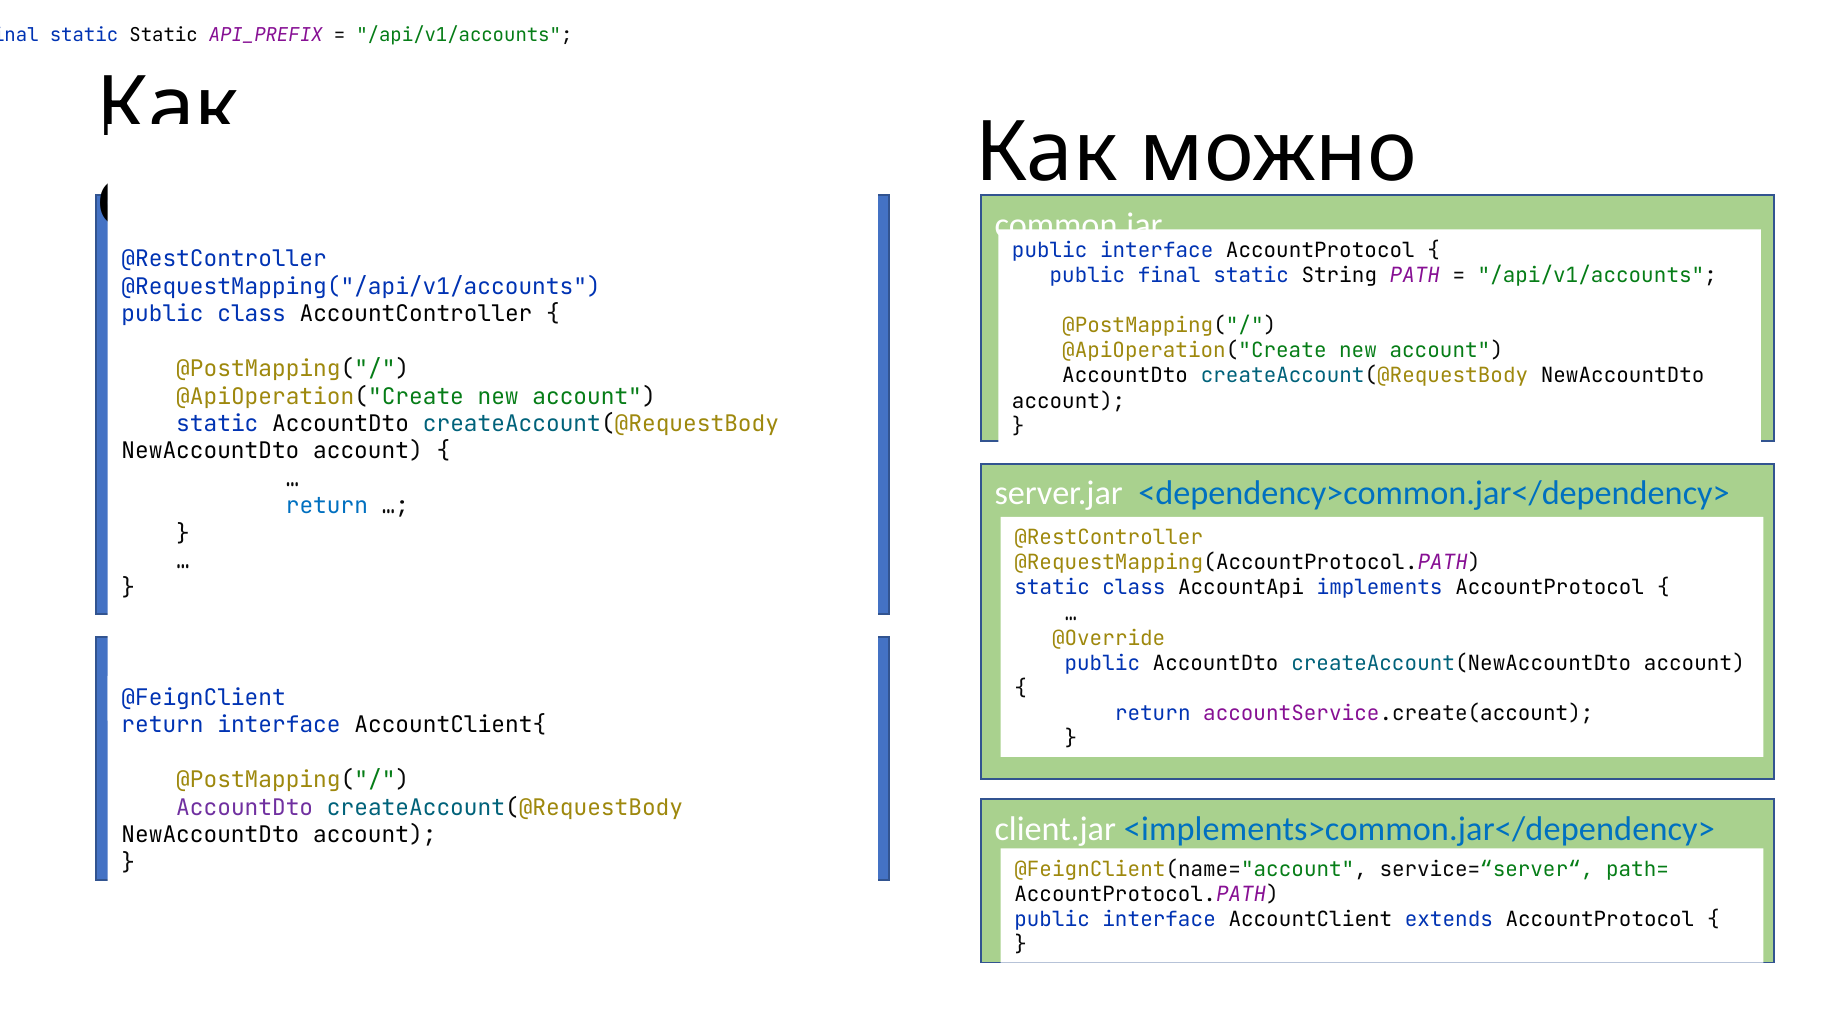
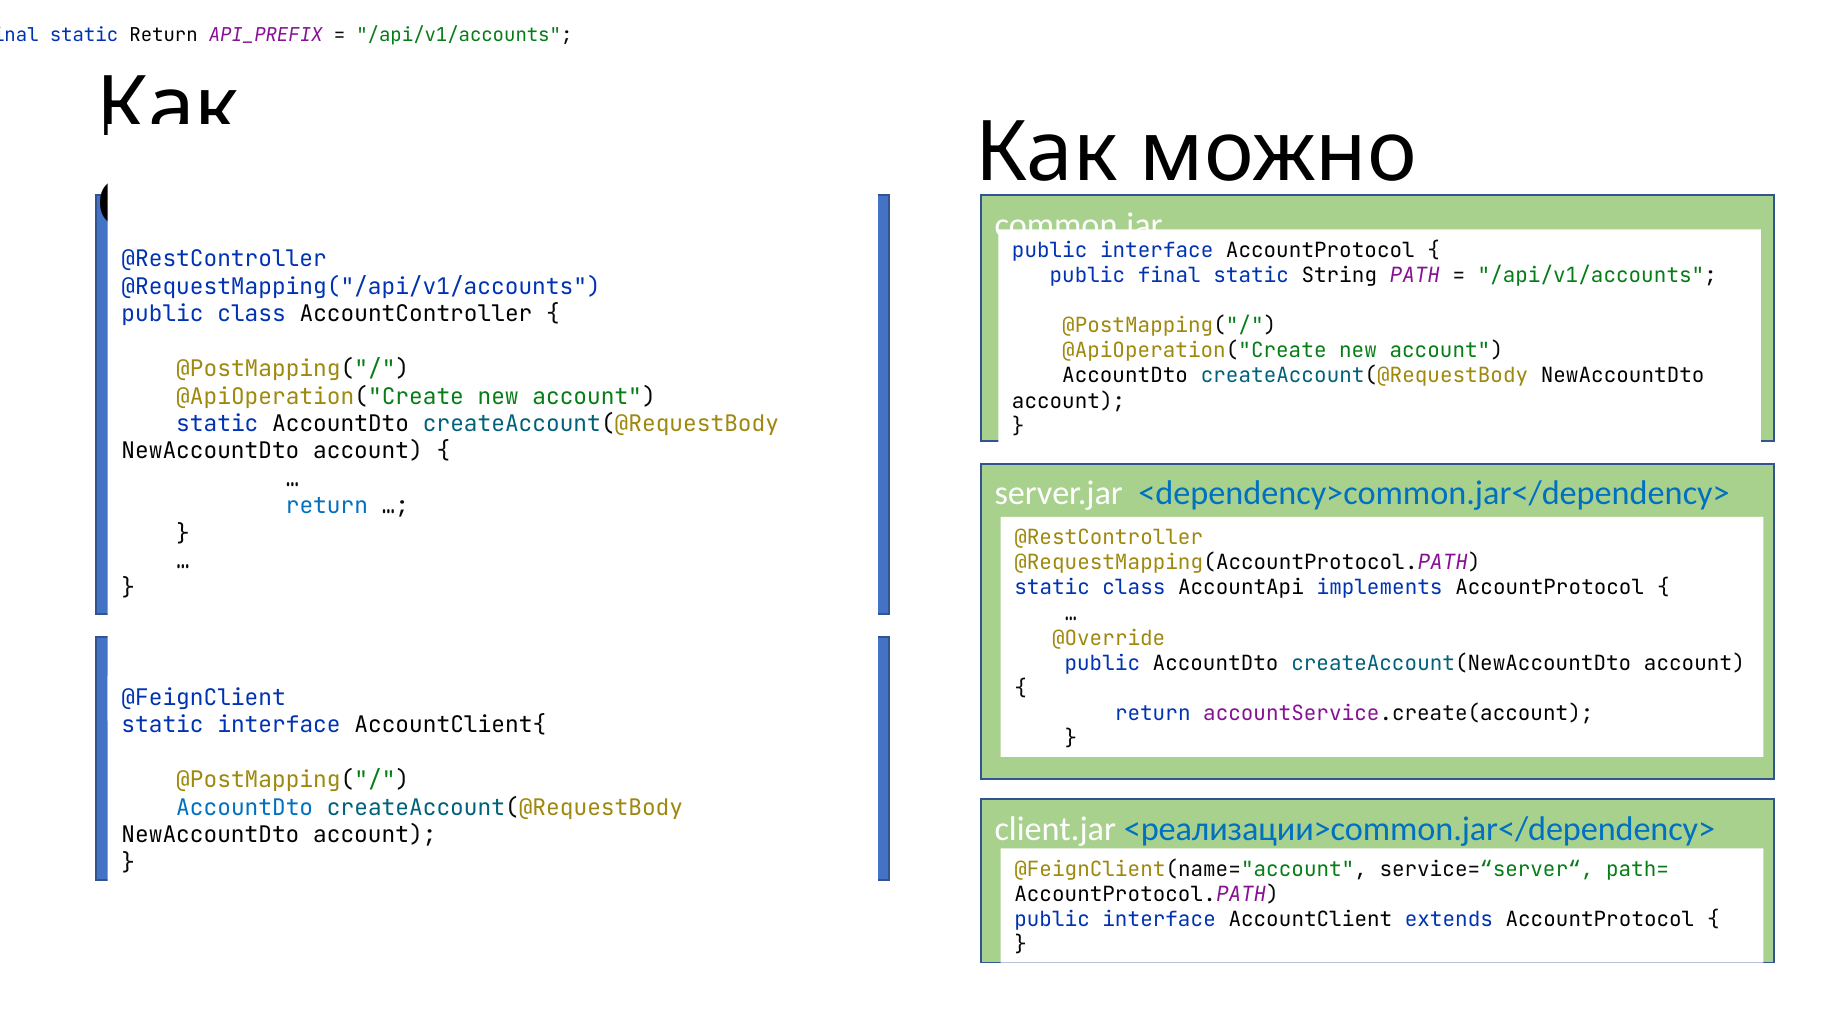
static Static: Static -> Return (164, 36)
return: return -> static (163, 725)
AccountDto colour: purple -> blue (245, 807)
<implements>common.jar</dependency>: <implements>common.jar</dependency> -> <реализации>common.jar</dependency> (1420, 829)
